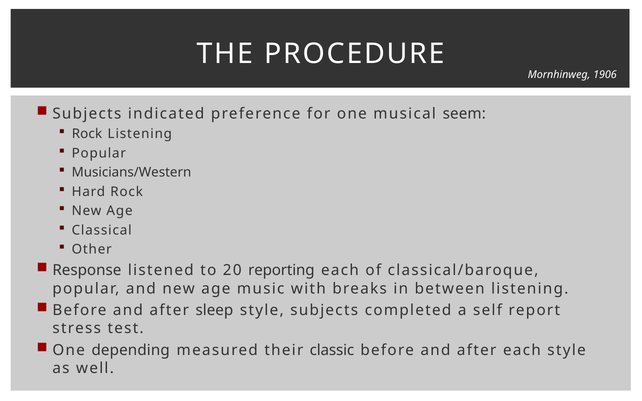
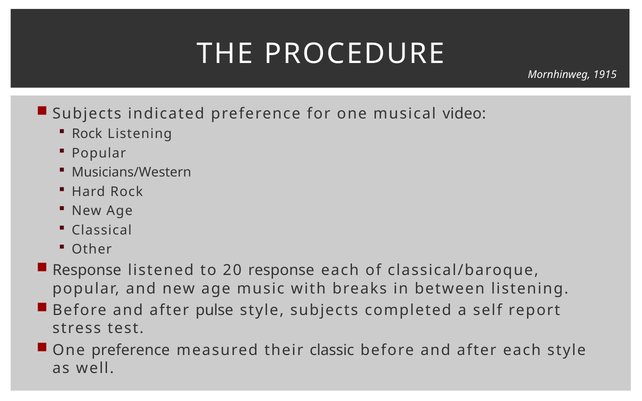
1906: 1906 -> 1915 (605, 75)
seem: seem -> video (464, 114)
20 reporting: reporting -> response (281, 271)
sleep: sleep -> pulse (215, 310)
One depending: depending -> preference (131, 350)
